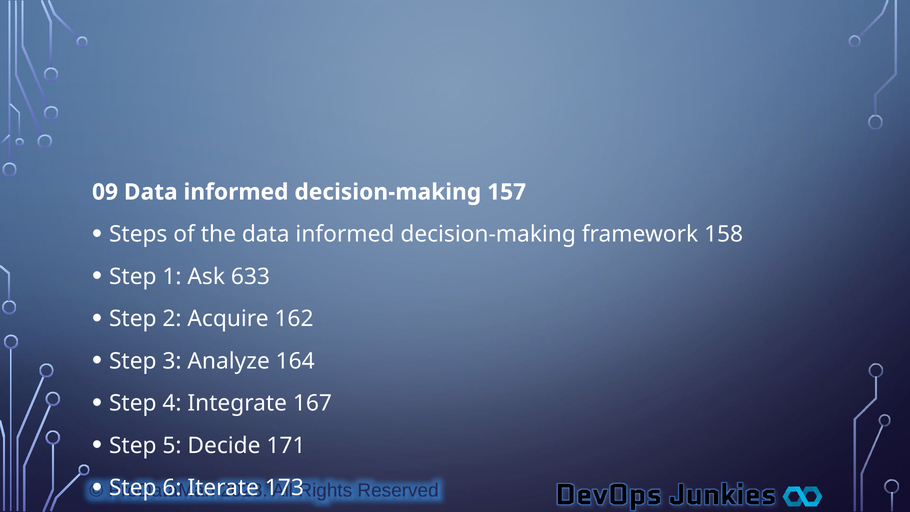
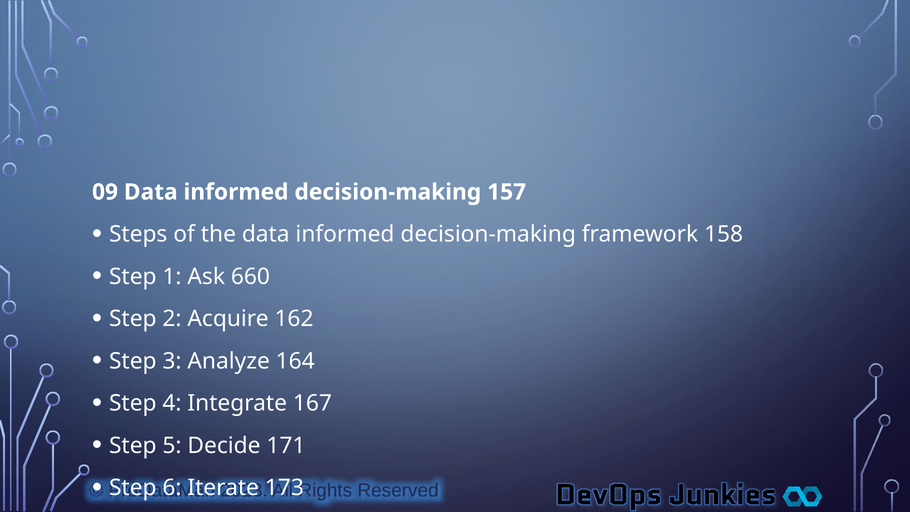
633: 633 -> 660 (250, 277)
